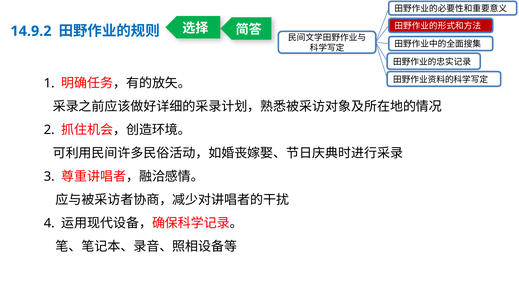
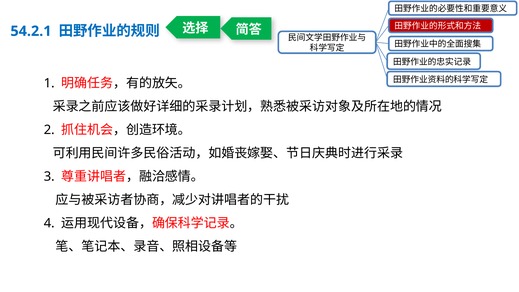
14.9.2: 14.9.2 -> 54.2.1 (31, 31)
